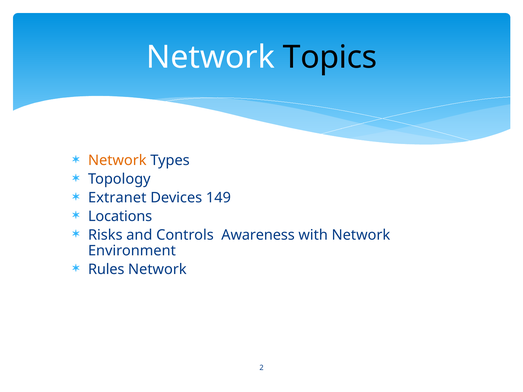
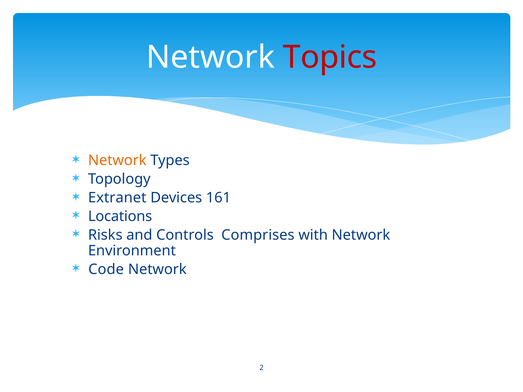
Topics colour: black -> red (330, 57)
149: 149 -> 161 (218, 198)
Awareness: Awareness -> Comprises (258, 235)
Rules: Rules -> Code (106, 269)
